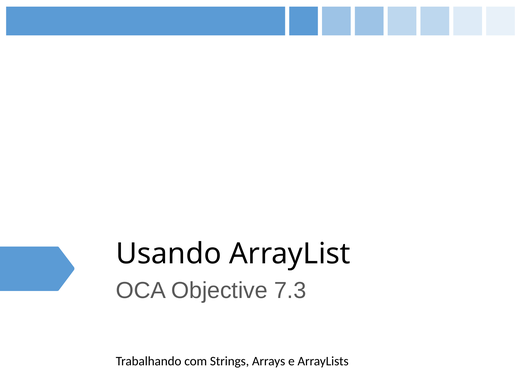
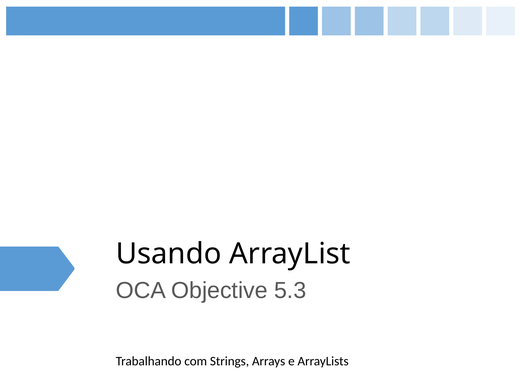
7.3: 7.3 -> 5.3 (290, 290)
